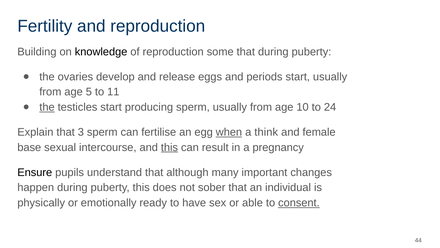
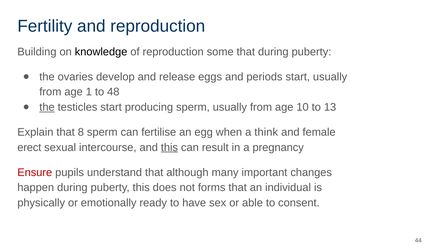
5: 5 -> 1 (89, 92)
11: 11 -> 48 (113, 92)
24: 24 -> 13 (330, 107)
3: 3 -> 8 (81, 132)
when underline: present -> none (229, 132)
base: base -> erect (29, 147)
Ensure colour: black -> red (35, 172)
sober: sober -> forms (212, 187)
consent underline: present -> none (299, 202)
